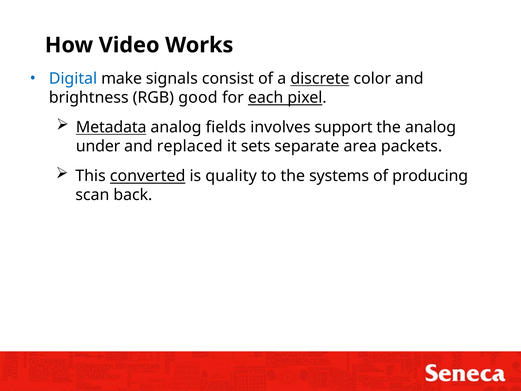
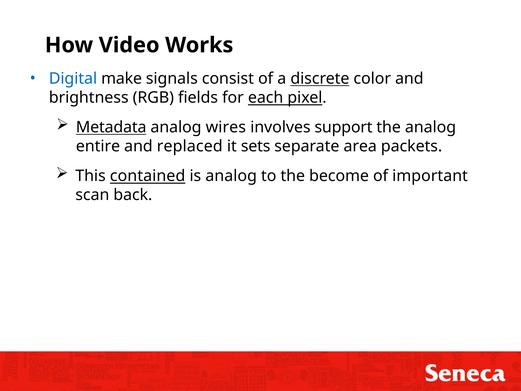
good: good -> fields (198, 98)
fields: fields -> wires (226, 127)
under: under -> entire (98, 146)
converted: converted -> contained (148, 176)
is quality: quality -> analog (231, 176)
systems: systems -> become (339, 176)
producing: producing -> important (430, 176)
